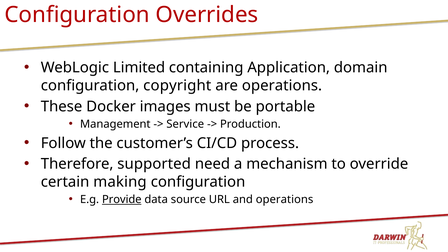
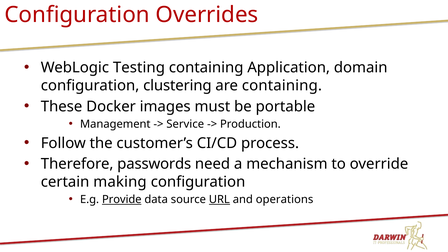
Limited: Limited -> Testing (139, 68)
copyright: copyright -> clustering (177, 86)
are operations: operations -> containing (282, 86)
supported: supported -> passwords (154, 164)
URL underline: none -> present (219, 200)
